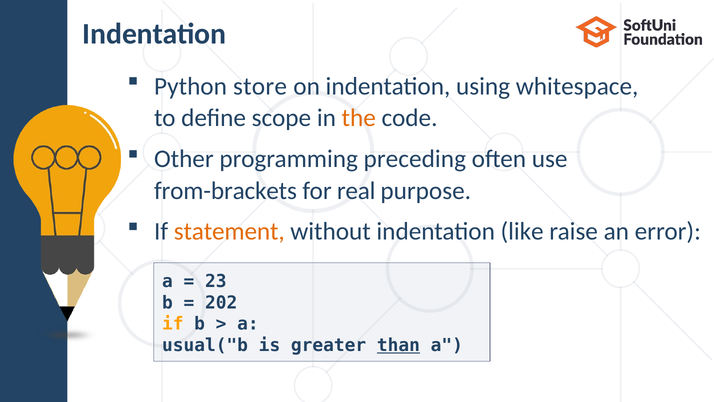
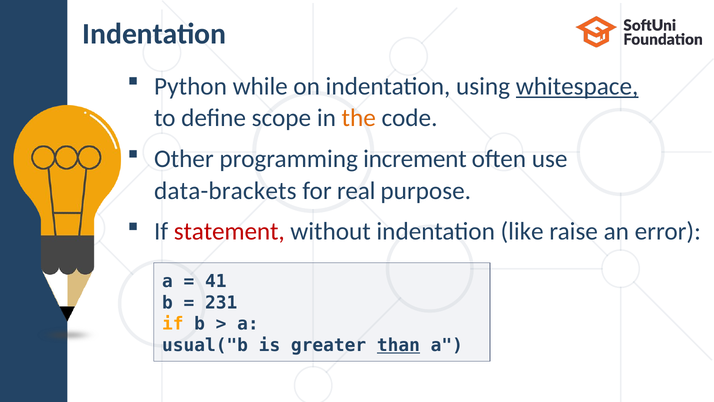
store: store -> while (260, 86)
whitespace underline: none -> present (577, 86)
preceding: preceding -> increment (415, 159)
from-brackets: from-brackets -> data-brackets (225, 191)
statement colour: orange -> red (229, 231)
23: 23 -> 41 (216, 281)
202: 202 -> 231 (221, 302)
